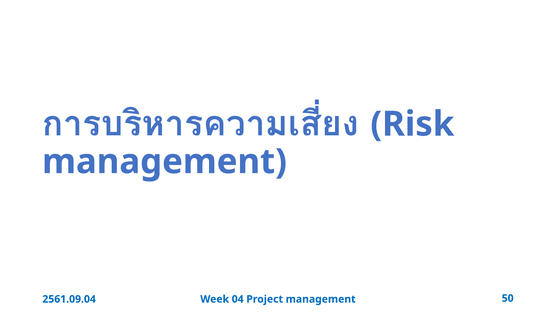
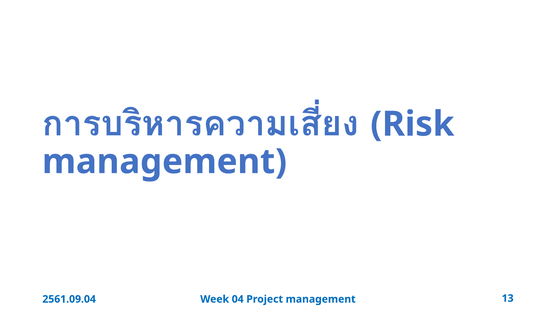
50: 50 -> 13 (508, 298)
